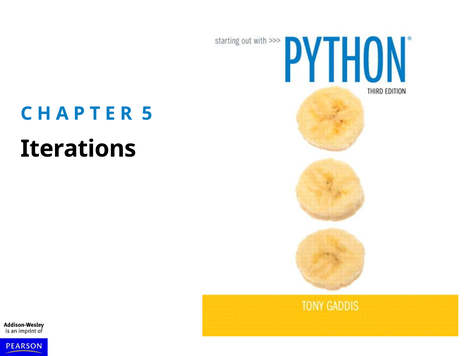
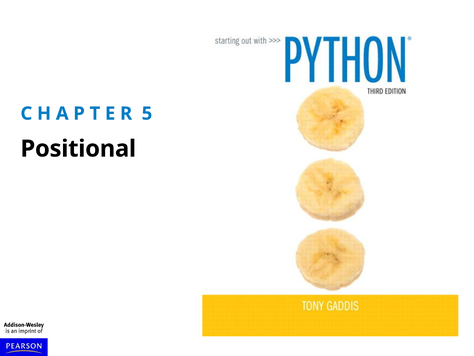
Iterations: Iterations -> Positional (78, 149)
